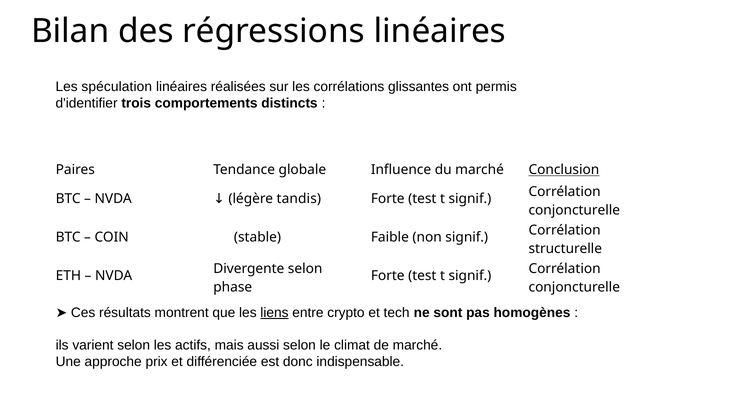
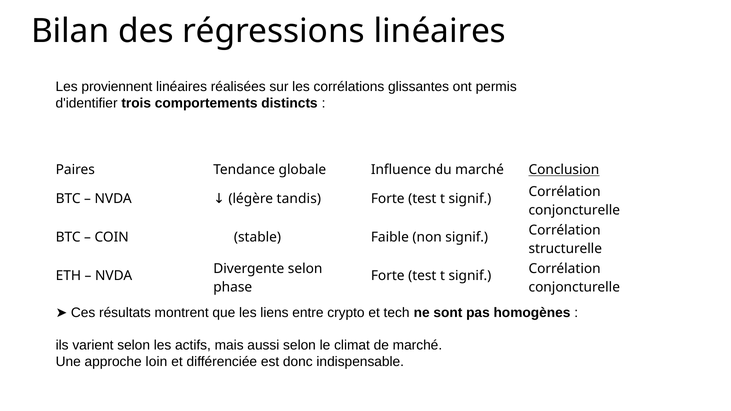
spéculation: spéculation -> proviennent (117, 87)
liens underline: present -> none (274, 313)
prix: prix -> loin (156, 362)
